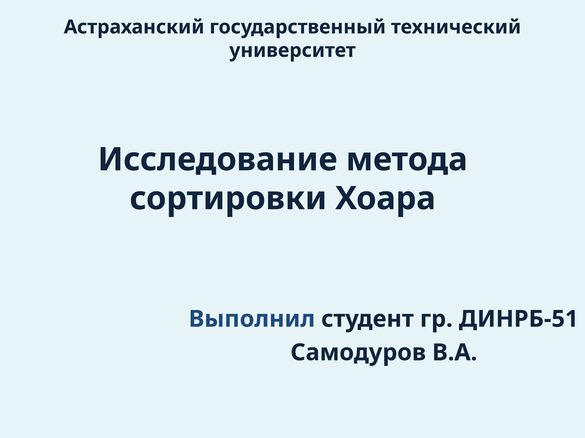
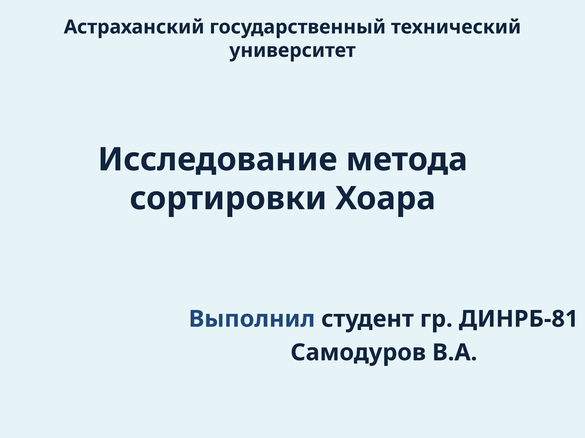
ДИНРБ-51: ДИНРБ-51 -> ДИНРБ-81 (519, 320)
